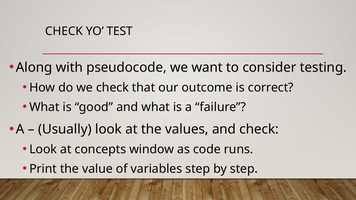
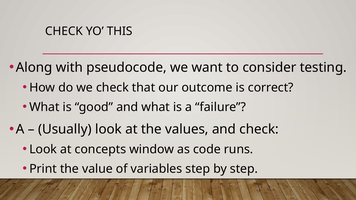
TEST: TEST -> THIS (120, 31)
